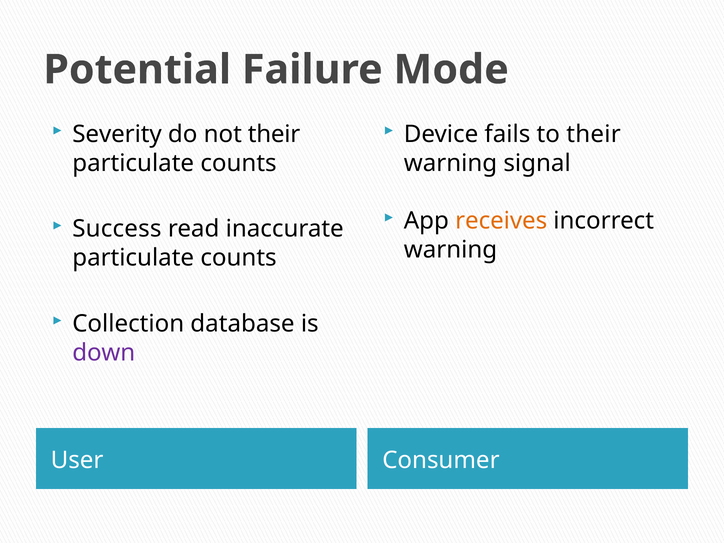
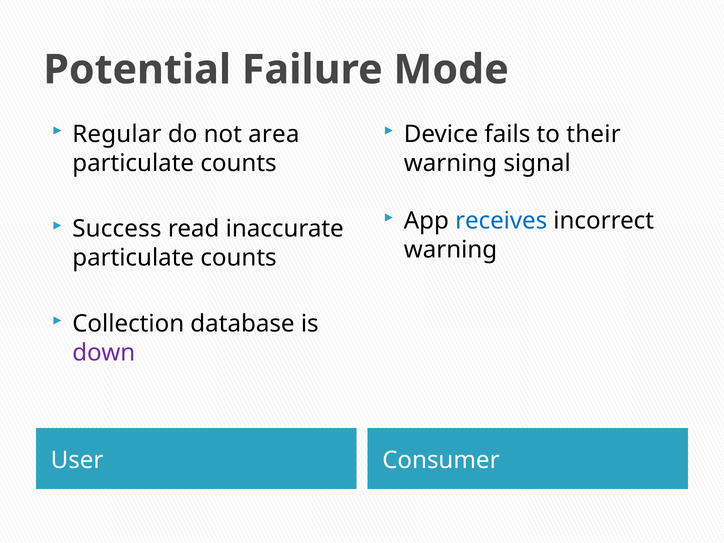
Severity: Severity -> Regular (117, 134)
not their: their -> area (274, 134)
receives colour: orange -> blue (501, 221)
